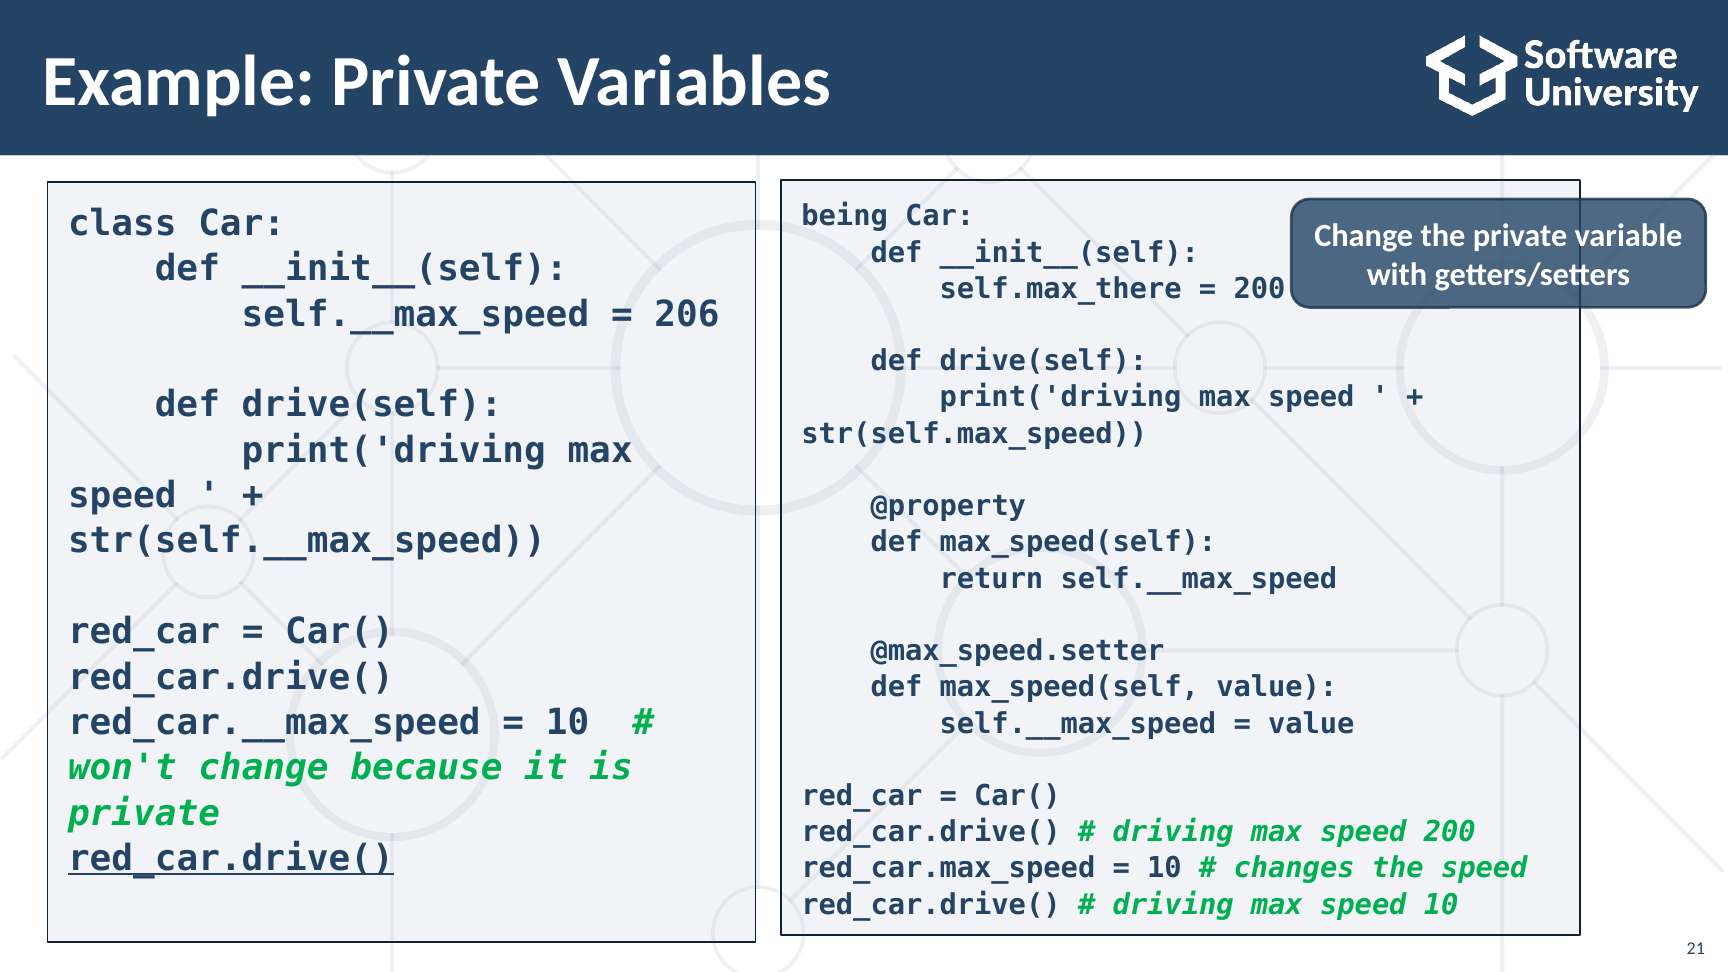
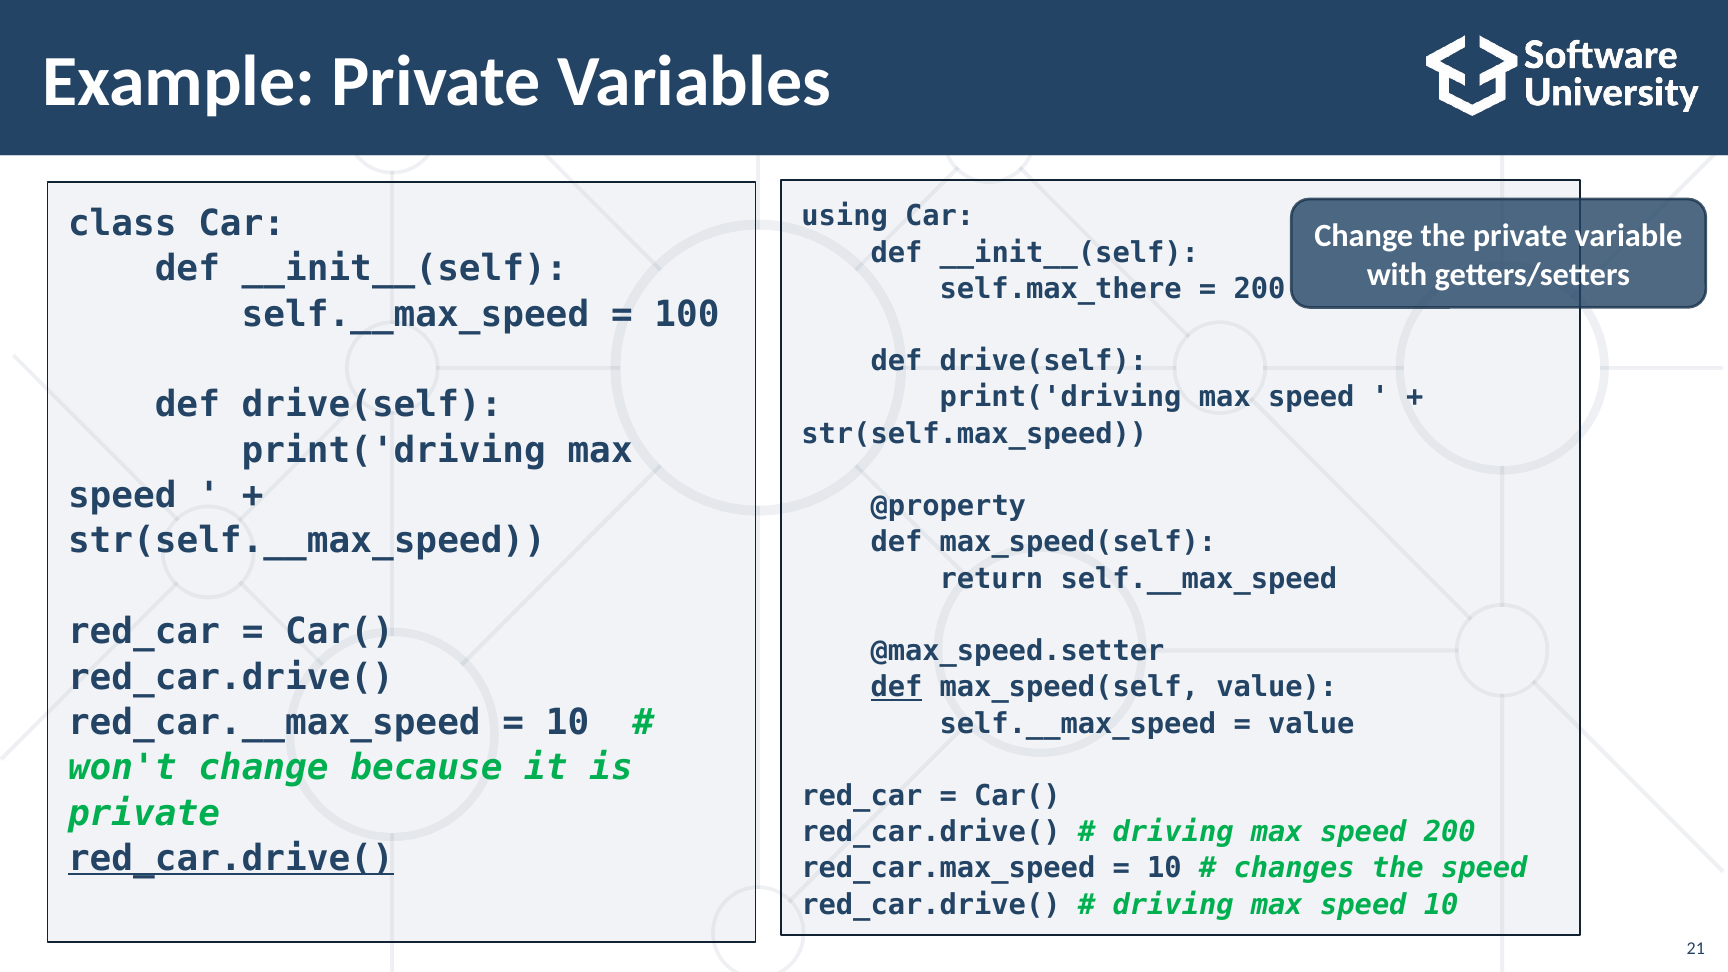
being: being -> using (845, 216)
206: 206 -> 100 (687, 314)
def underline: none -> present (897, 687)
